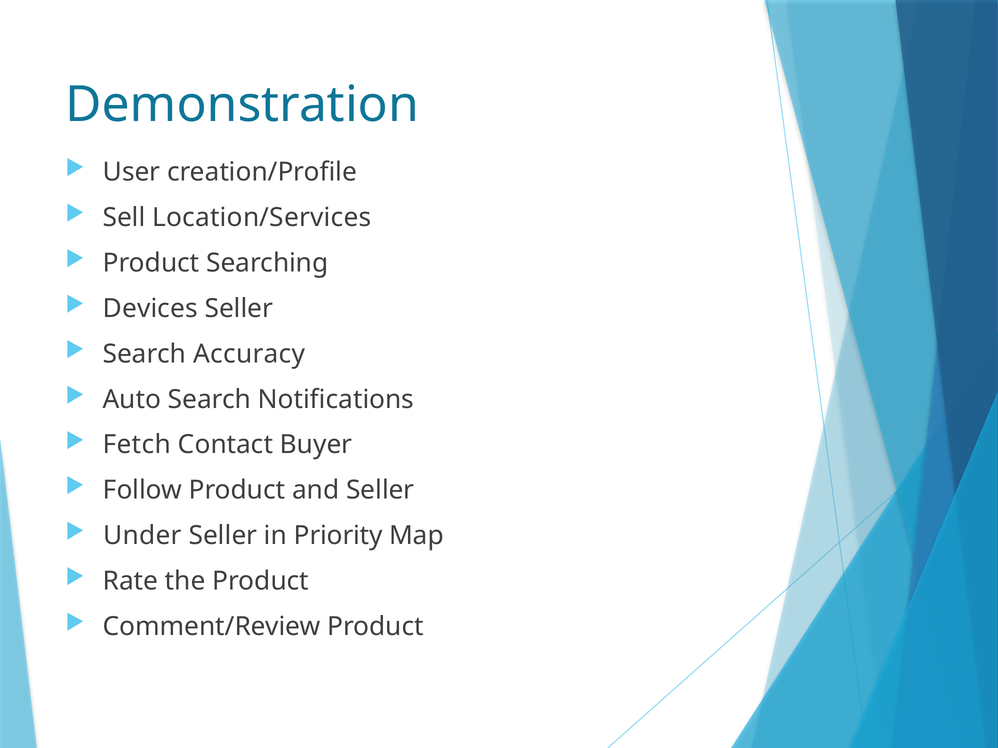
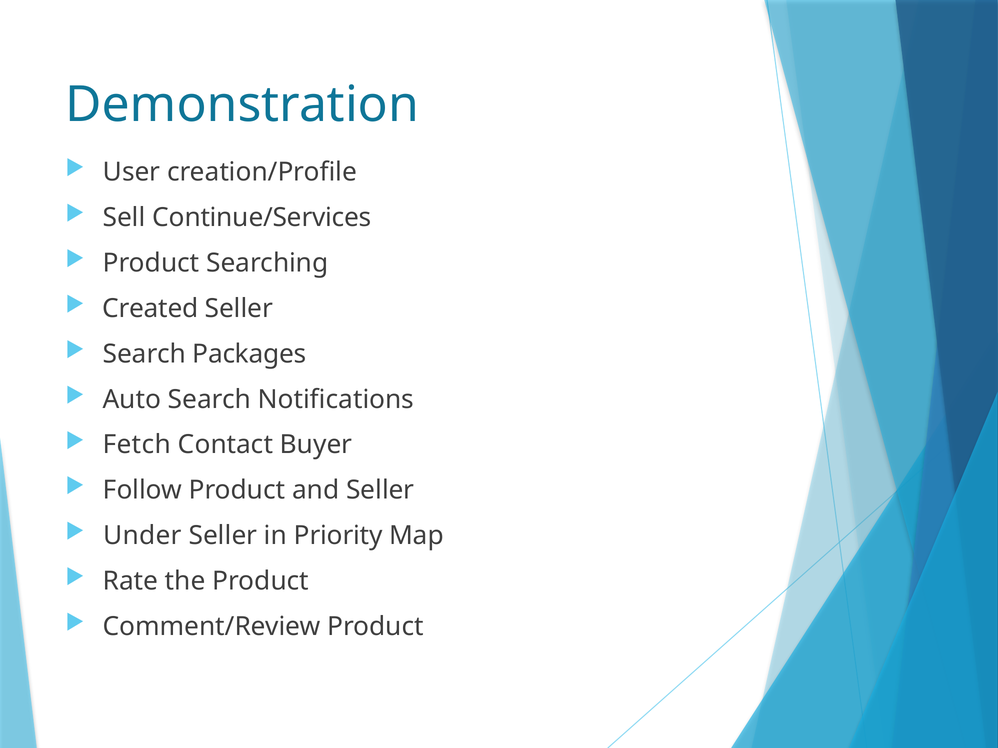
Location/Services: Location/Services -> Continue/Services (262, 218)
Devices: Devices -> Created (150, 309)
Accuracy: Accuracy -> Packages (249, 354)
